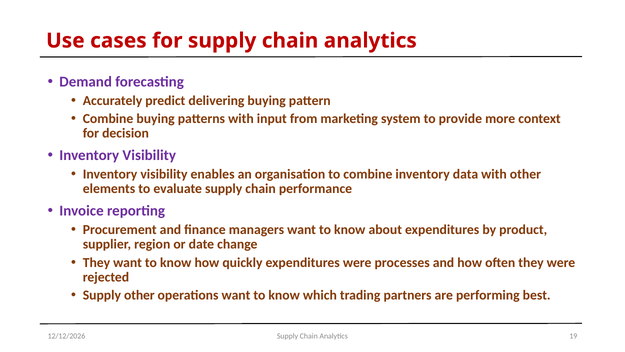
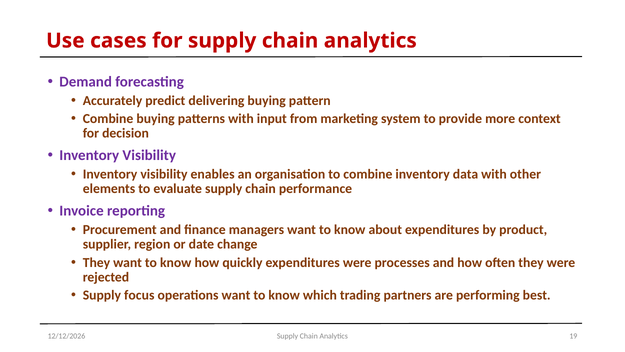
Supply other: other -> focus (139, 295)
